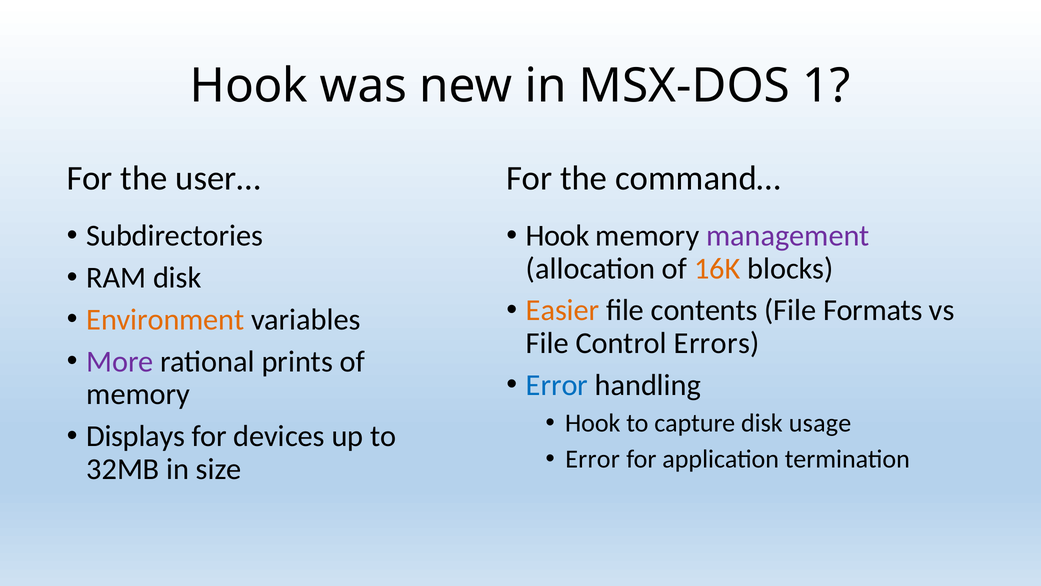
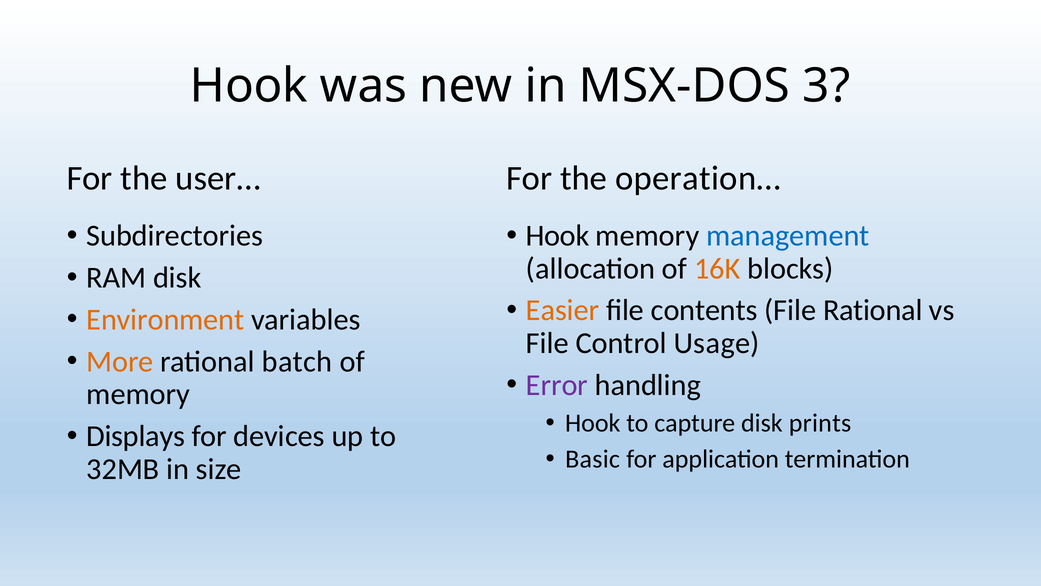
1: 1 -> 3 (826, 86)
command…: command… -> operation… (698, 178)
management colour: purple -> blue (788, 236)
File Formats: Formats -> Rational (873, 310)
Errors: Errors -> Usage (717, 343)
More colour: purple -> orange (120, 361)
prints: prints -> batch (297, 361)
Error colour: blue -> purple (557, 385)
usage: usage -> prints (820, 423)
Error: Error -> Basic (593, 459)
